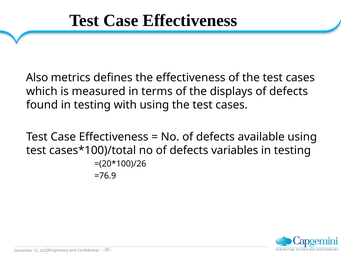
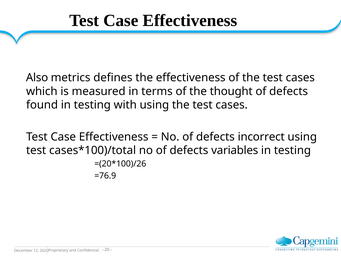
displays: displays -> thought (231, 91)
available: available -> incorrect (261, 137)
